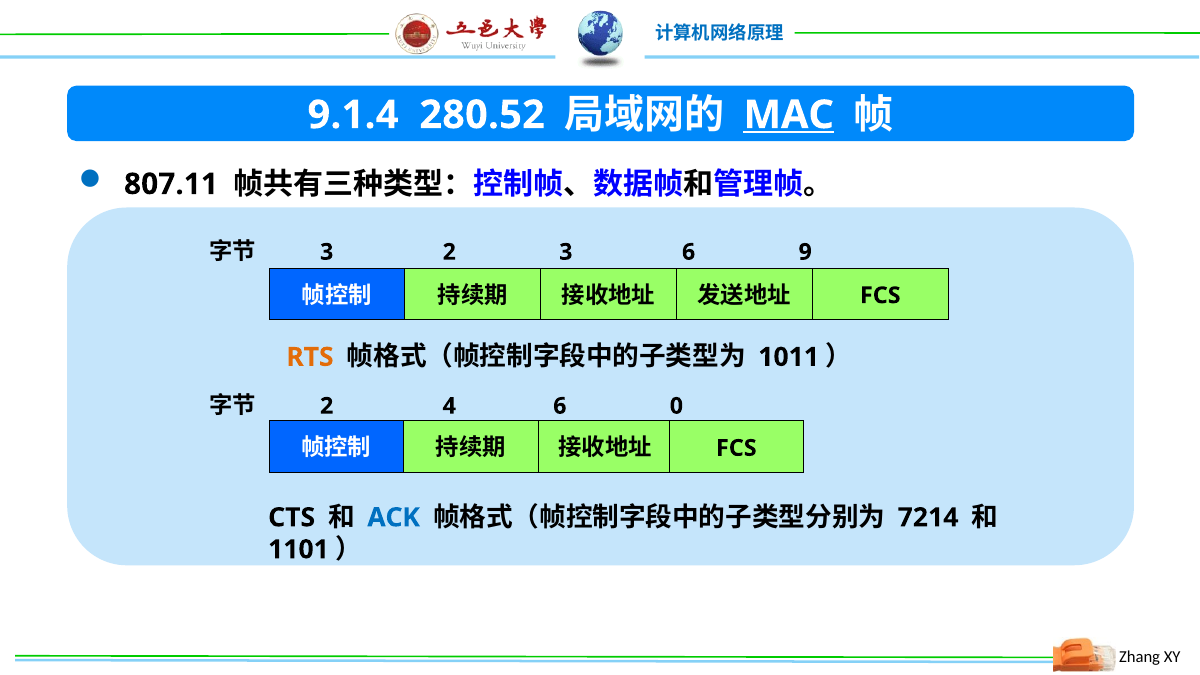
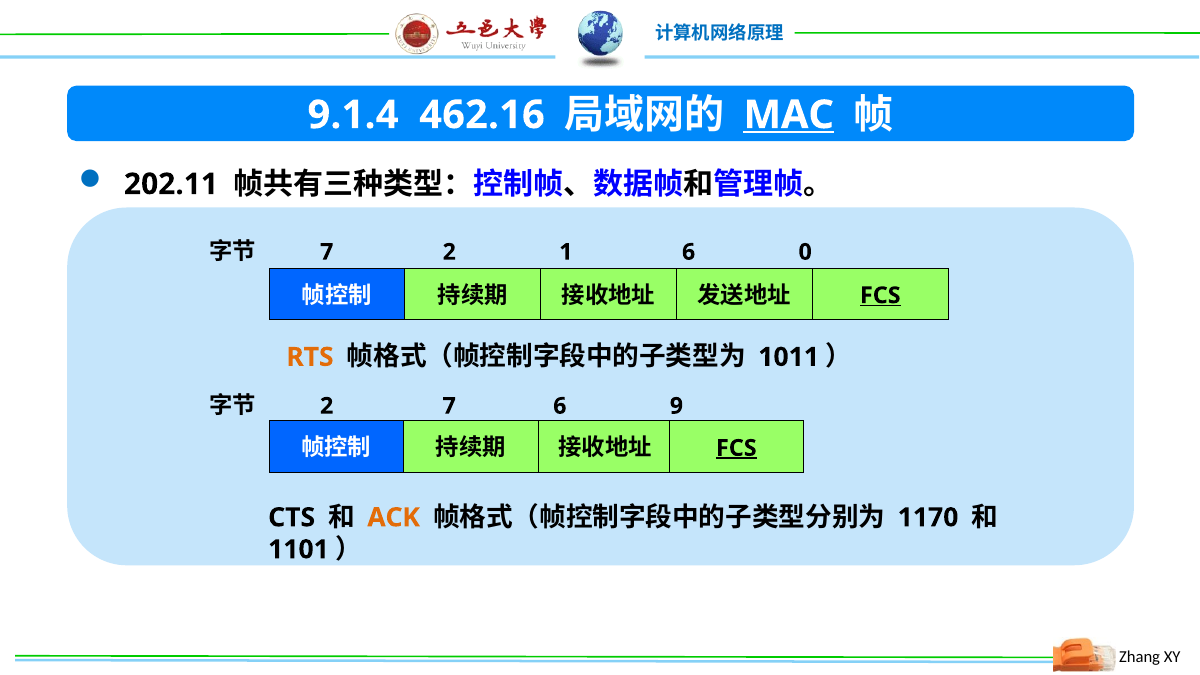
280.52: 280.52 -> 462.16 (482, 115)
807.11: 807.11 -> 202.11 (171, 184)
3: 3 -> 7 (327, 252)
2 3: 3 -> 1 (566, 252)
9: 9 -> 0 (805, 252)
FCS underline: none -> present (880, 295)
2 4: 4 -> 7 (449, 406)
0: 0 -> 9 (676, 406)
FCS underline: none -> present (736, 448)
ACK colour: blue -> orange (394, 518)
7214: 7214 -> 1170 (928, 518)
